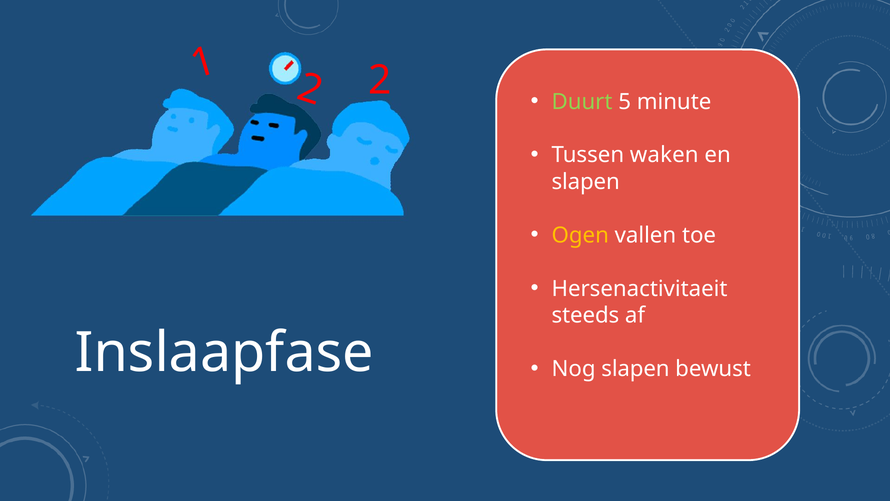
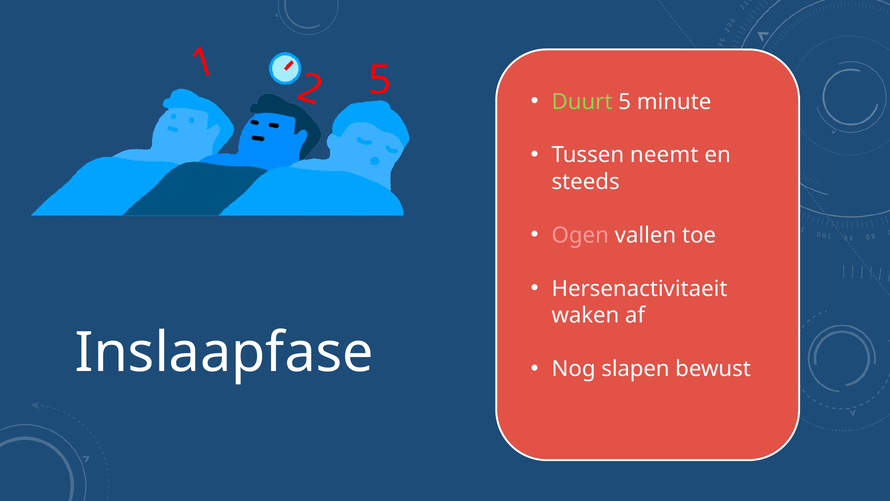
2 2: 2 -> 5 (380, 80)
waken: waken -> neemt (664, 155)
slapen: slapen -> steeds (586, 182)
Ogen colour: yellow -> pink (580, 235)
steeds: steeds -> waken (585, 315)
